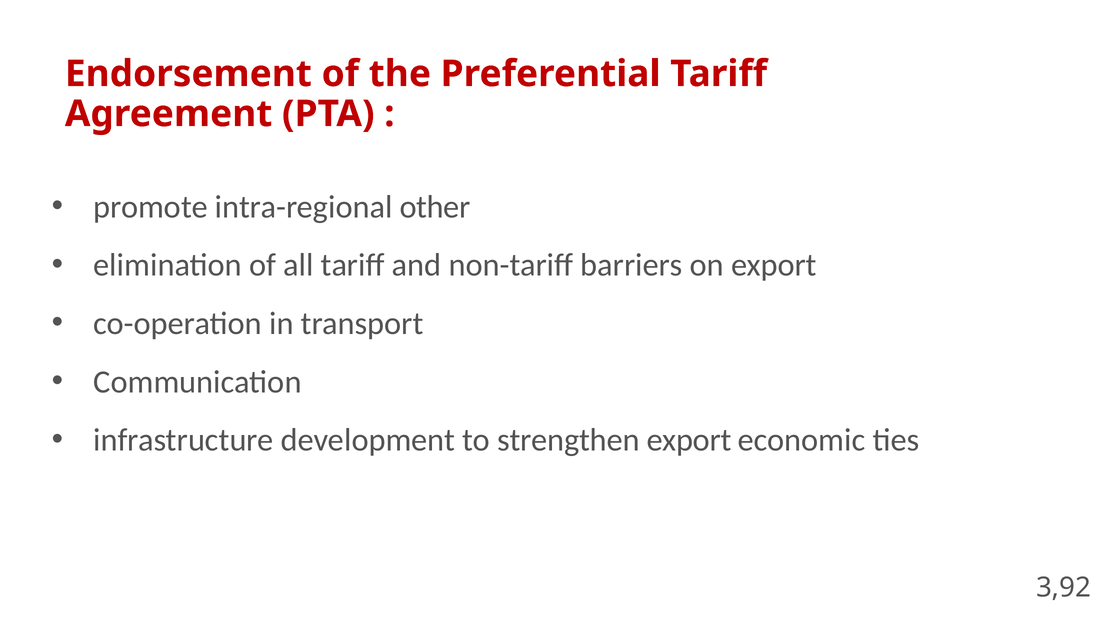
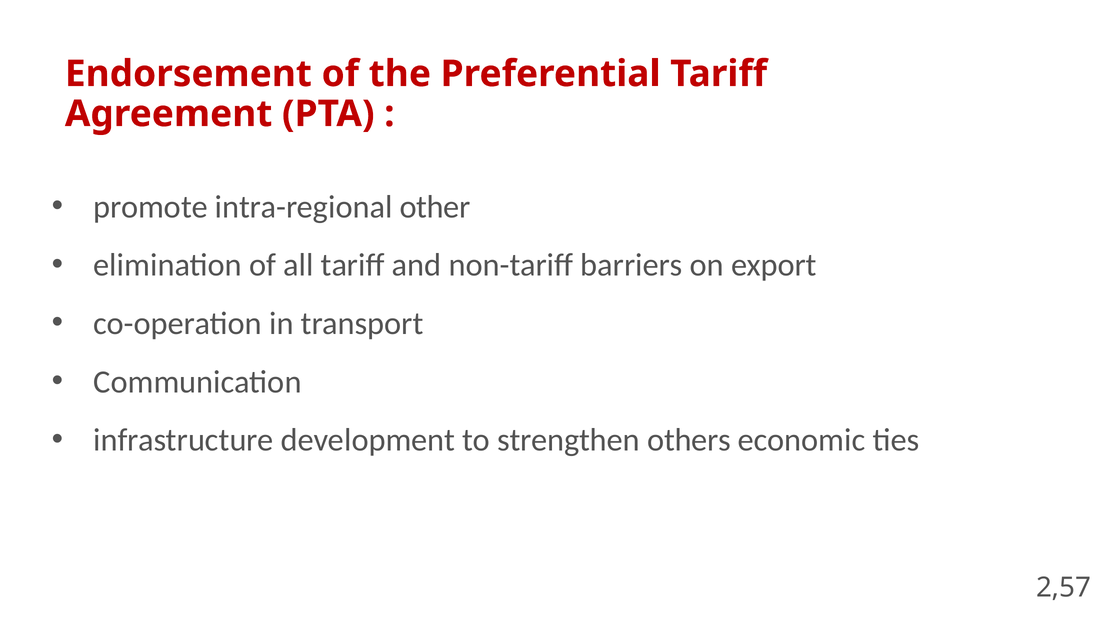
strengthen export: export -> others (689, 440)
3,92: 3,92 -> 2,57 (1064, 587)
